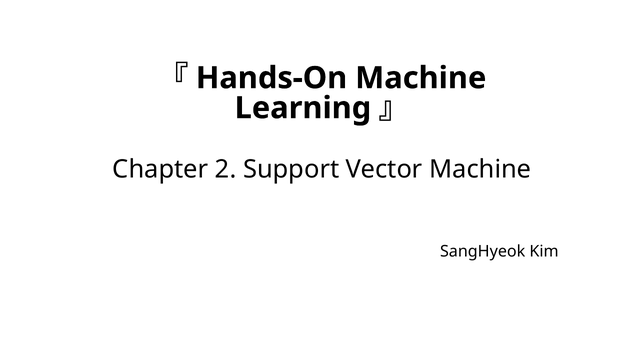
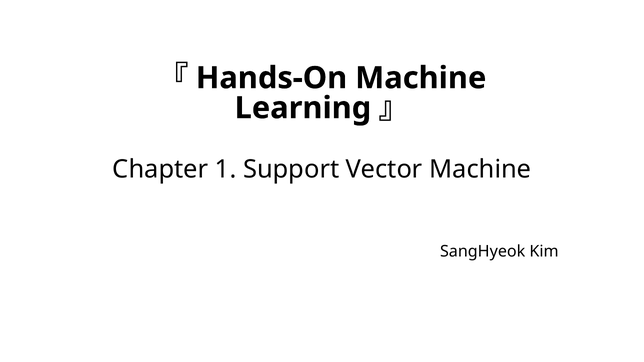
2: 2 -> 1 (226, 170)
